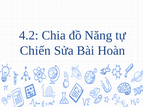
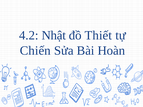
Chia: Chia -> Nhật (54, 35)
Năng: Năng -> Thiết (98, 35)
